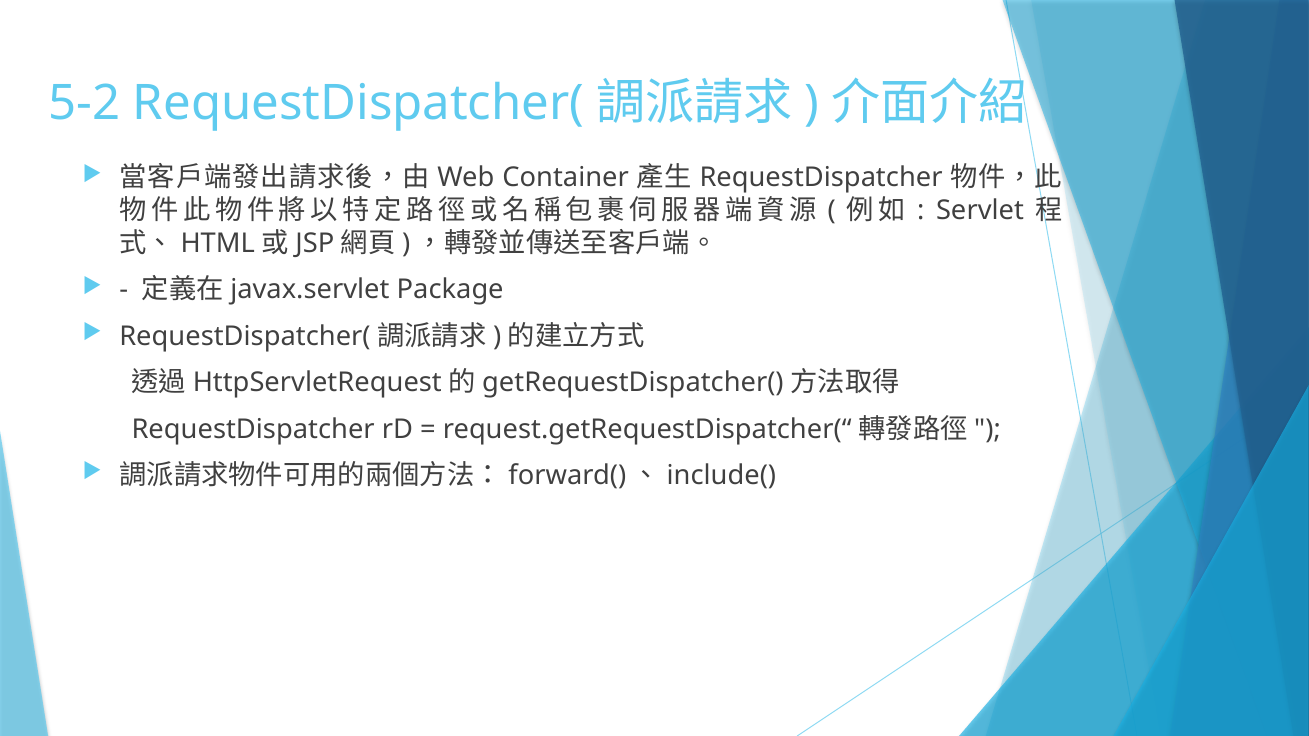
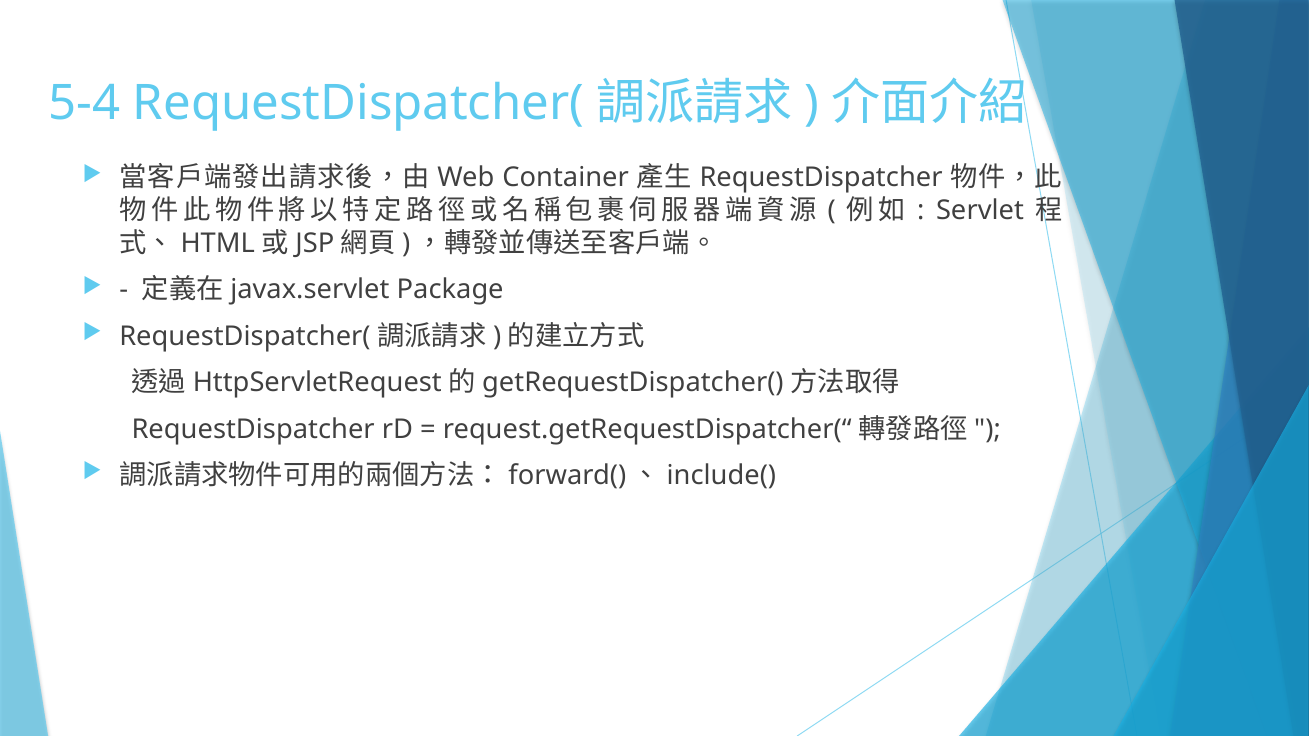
5-2: 5-2 -> 5-4 (84, 103)
